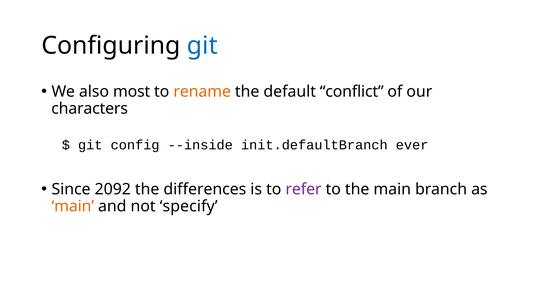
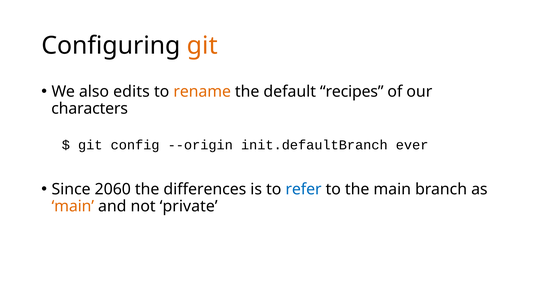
git colour: blue -> orange (202, 46)
most: most -> edits (131, 92)
conflict: conflict -> recipes (352, 92)
--inside: --inside -> --origin (200, 145)
2092: 2092 -> 2060 (113, 189)
refer colour: purple -> blue (304, 189)
specify: specify -> private (189, 207)
